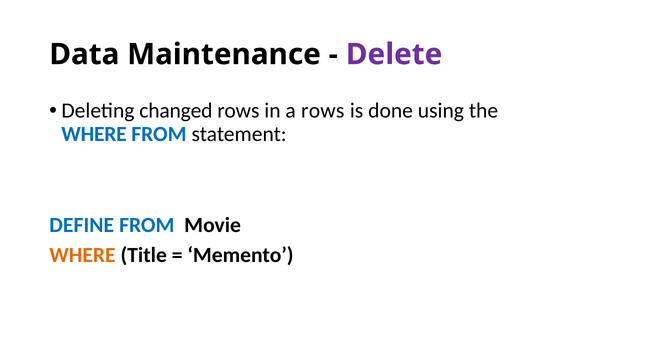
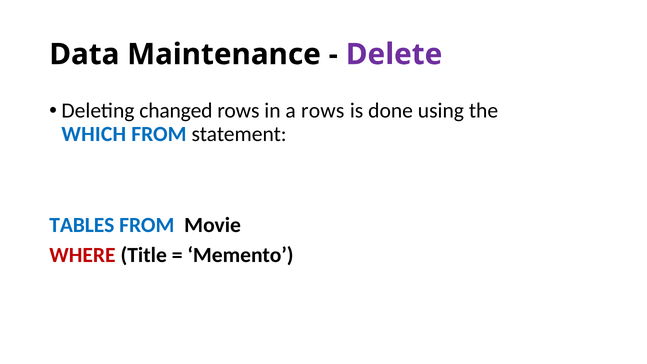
WHERE: WHERE -> WHICH (94, 134)
DEFINE: DEFINE -> TABLES (82, 225)
WHERE colour: orange -> red (82, 255)
